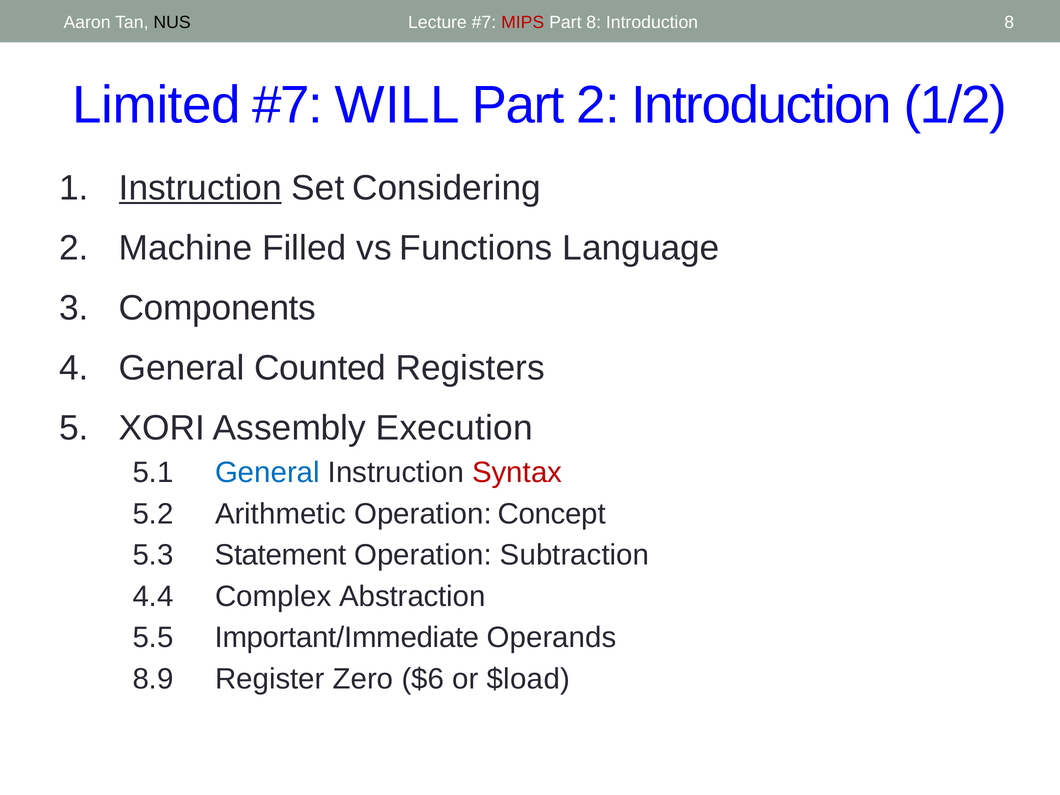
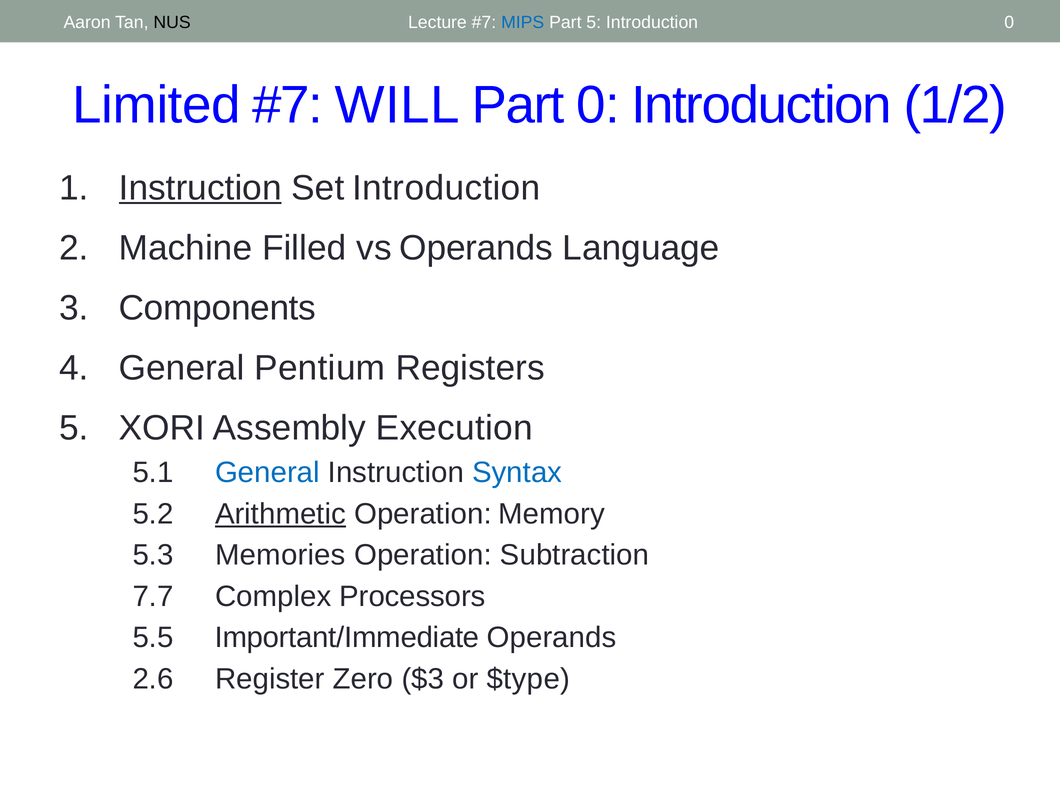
MIPS colour: red -> blue (523, 22)
Part 8: 8 -> 5 (594, 22)
Introduction 8: 8 -> 0 (1009, 22)
Part 2: 2 -> 0 (598, 105)
Set Considering: Considering -> Introduction (446, 188)
vs Functions: Functions -> Operands (476, 248)
Counted: Counted -> Pentium (320, 368)
Syntax colour: red -> blue (517, 473)
Arithmetic underline: none -> present (280, 514)
Concept: Concept -> Memory (552, 514)
Statement: Statement -> Memories (280, 555)
4.4: 4.4 -> 7.7 (153, 596)
Abstraction: Abstraction -> Processors (412, 596)
8.9: 8.9 -> 2.6 (153, 679)
$6: $6 -> $3 (423, 679)
$load: $load -> $type (528, 679)
